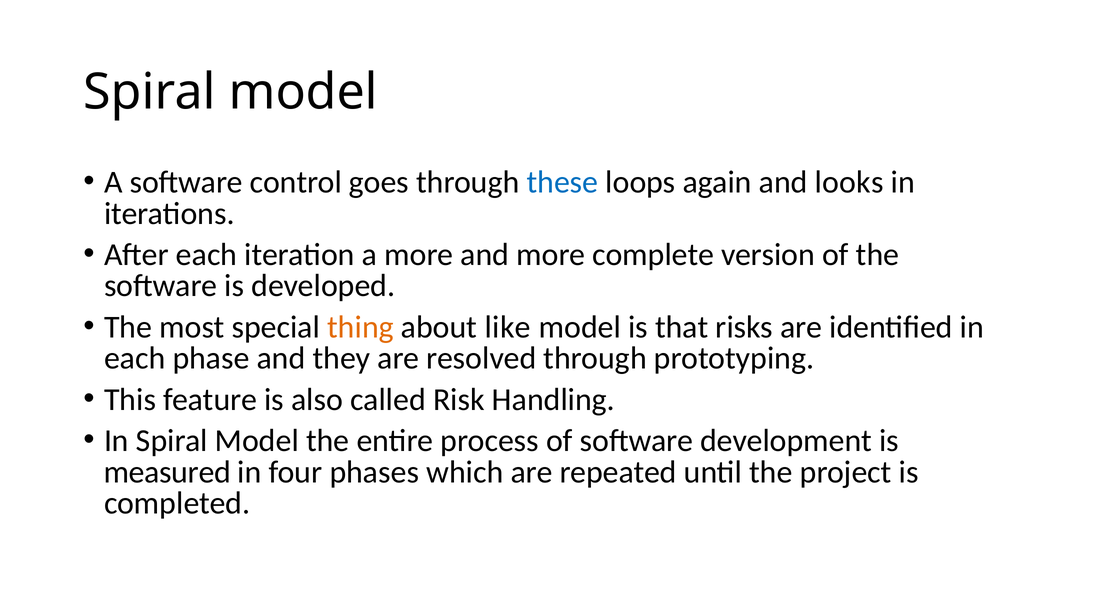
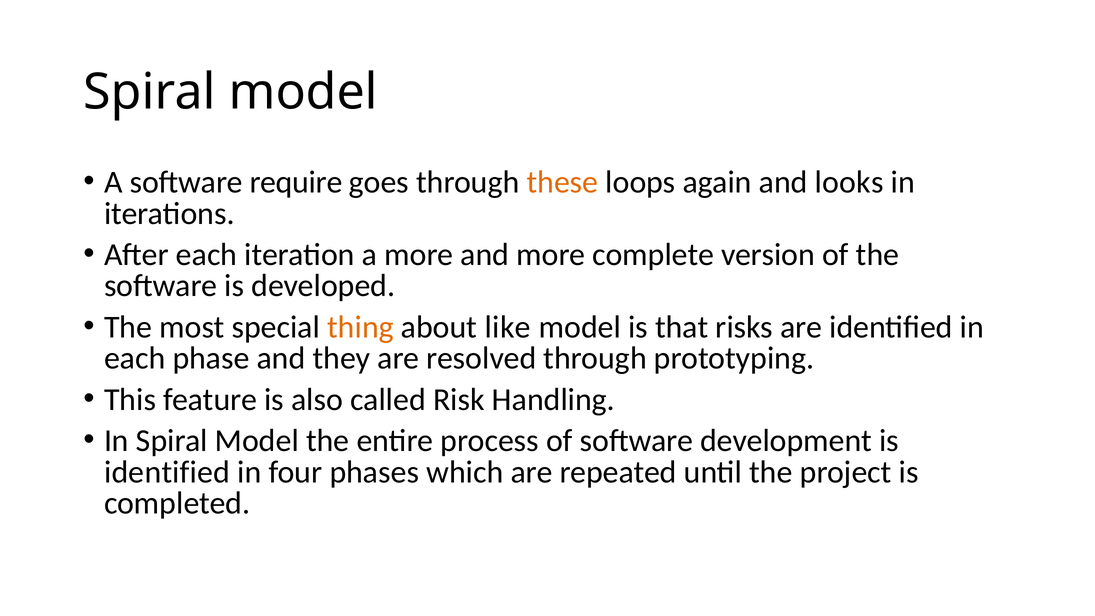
control: control -> require (296, 182)
these colour: blue -> orange (562, 182)
measured: measured -> identified (167, 472)
